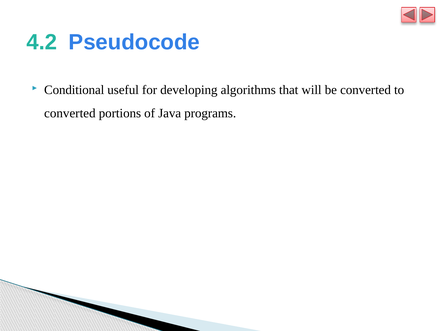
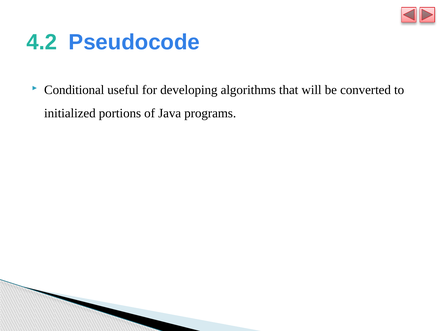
converted: converted -> initialized (70, 113)
